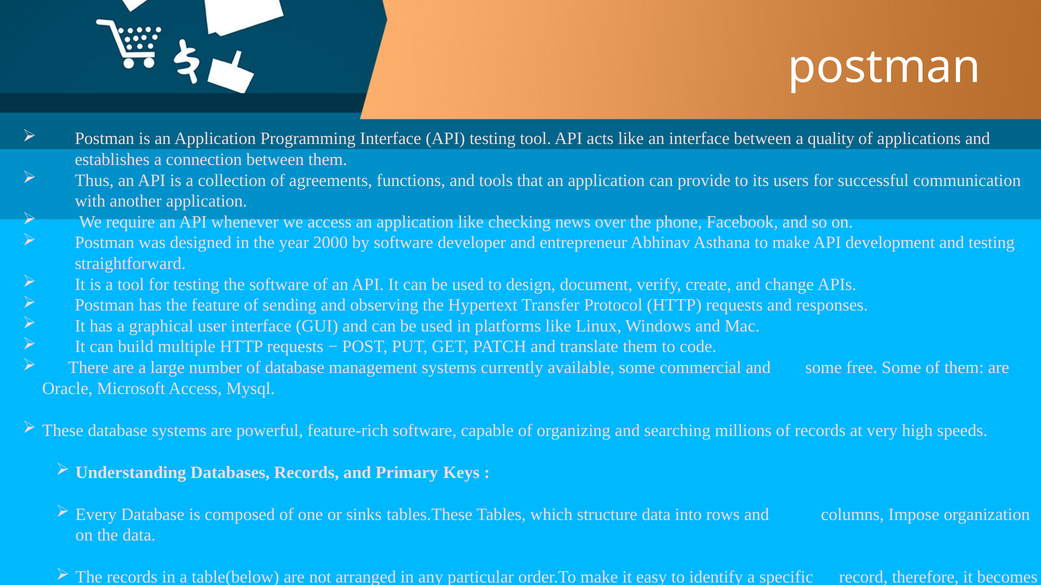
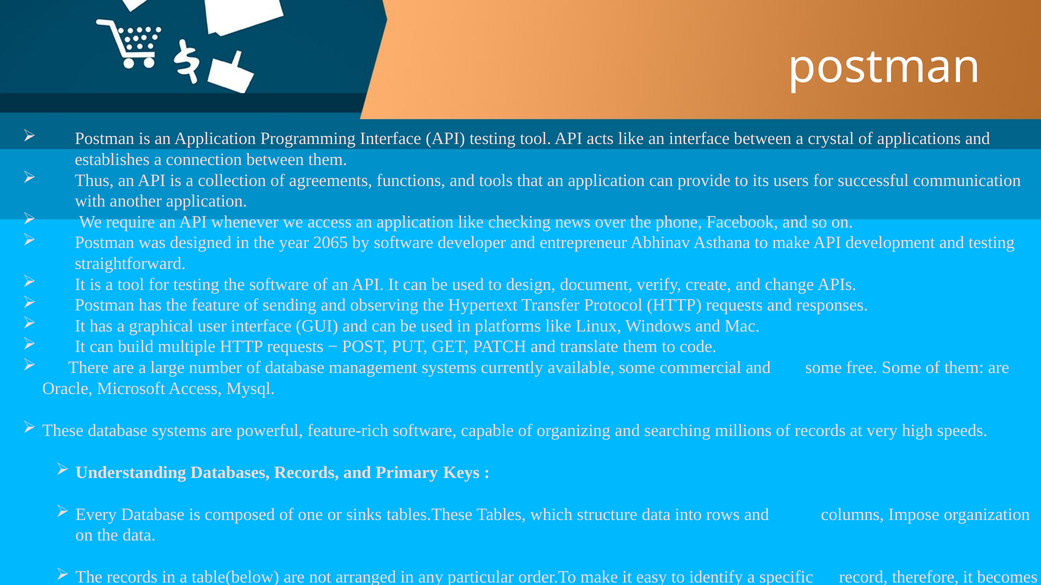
quality: quality -> crystal (831, 139)
2000: 2000 -> 2065 (330, 243)
